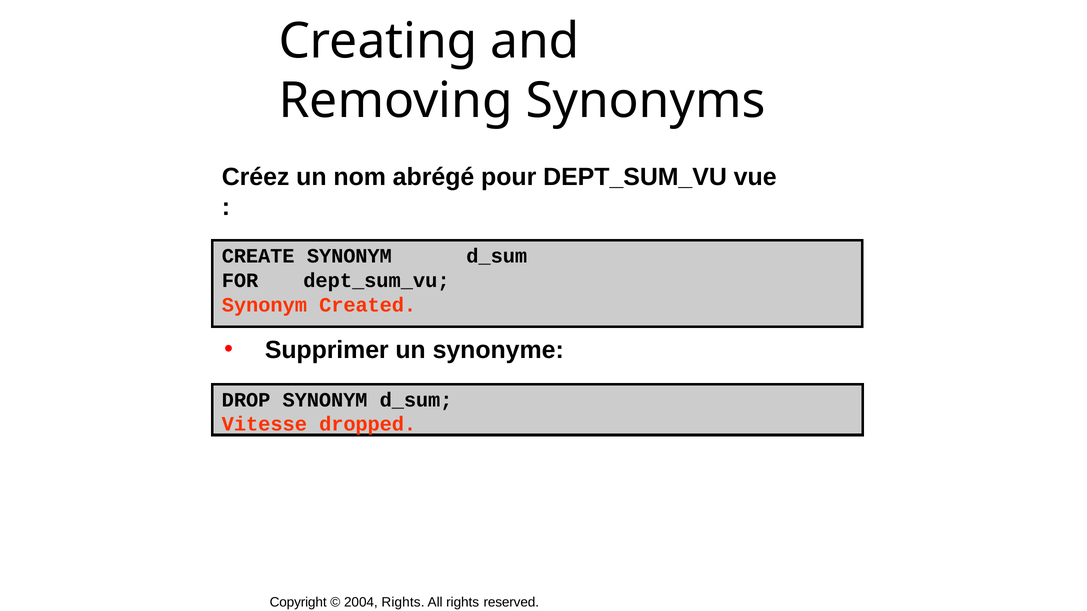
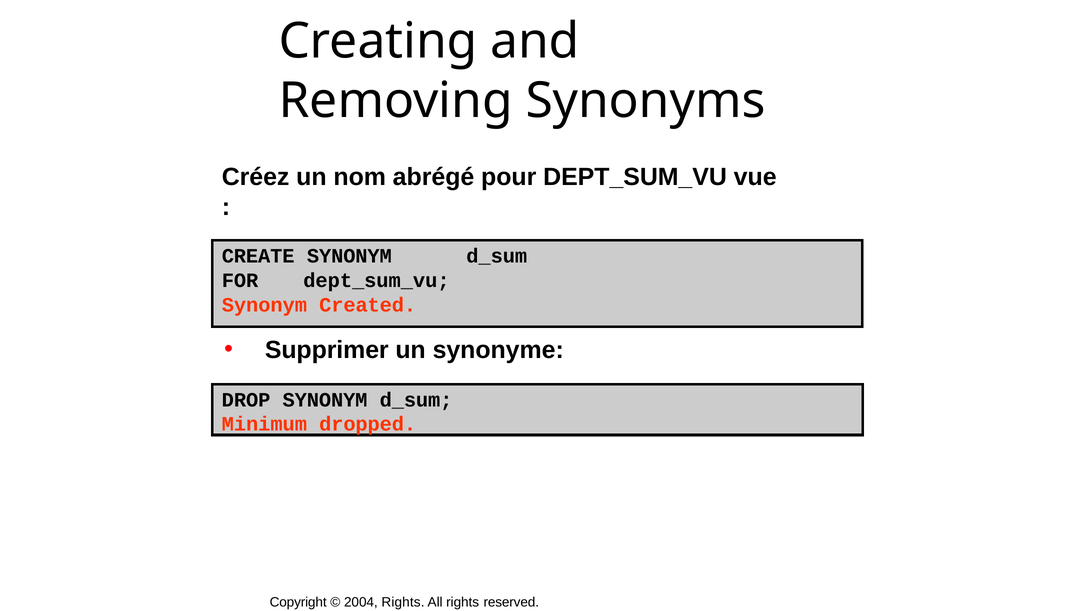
Vitesse: Vitesse -> Minimum (264, 425)
